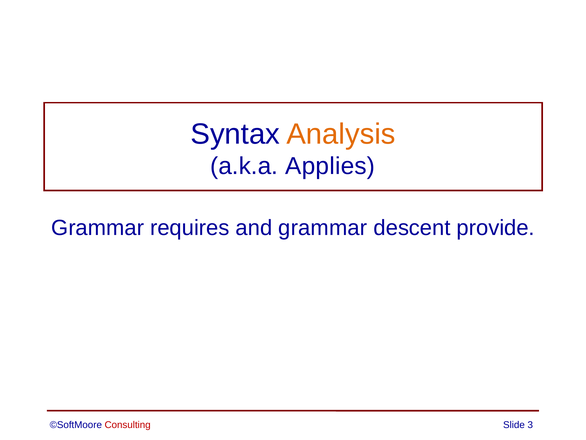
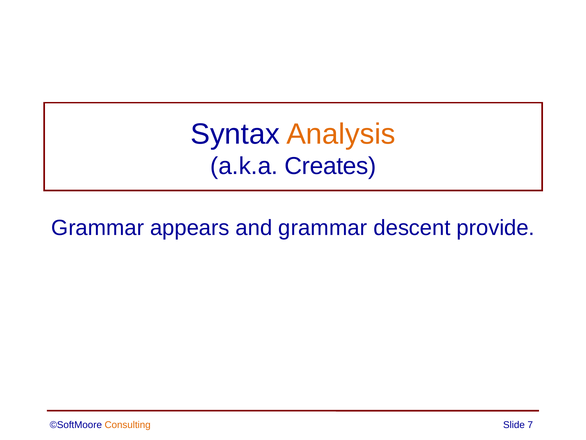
Applies: Applies -> Creates (330, 166)
requires: requires -> appears (190, 228)
Consulting colour: red -> orange (128, 425)
3: 3 -> 7 (530, 425)
